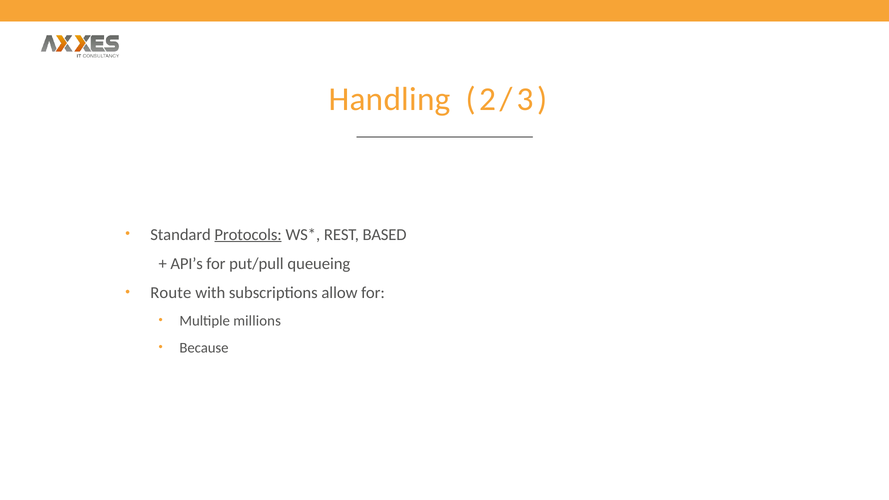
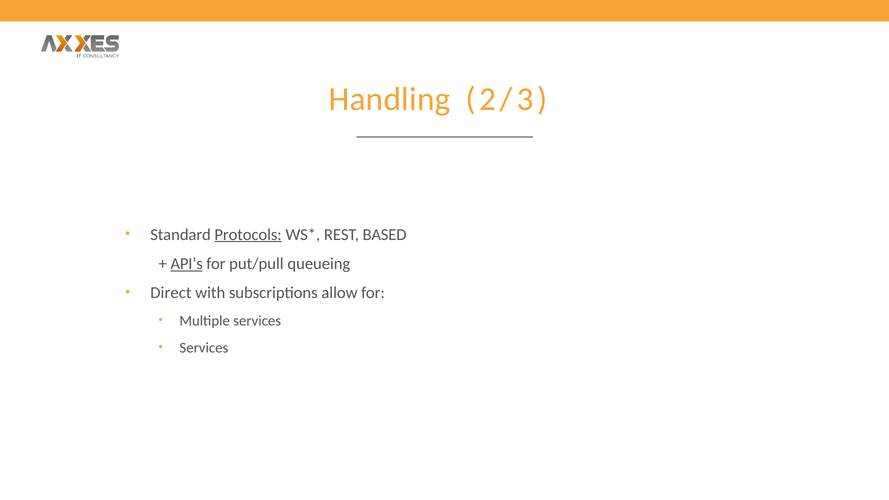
API’s underline: none -> present (187, 264)
Route: Route -> Direct (171, 293)
Multiple millions: millions -> services (257, 321)
Because: Because -> Services (204, 348)
